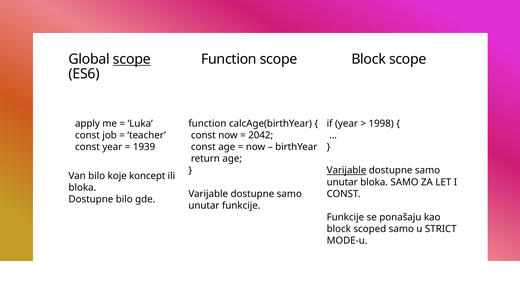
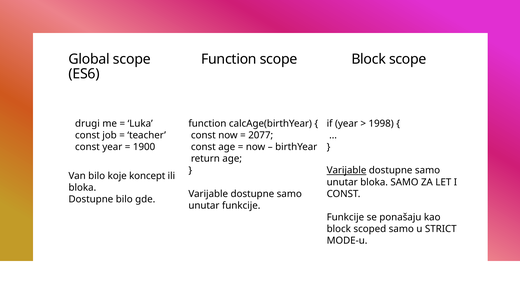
scope underline: present -> none (132, 59)
apply: apply -> drugi (87, 123)
2042: 2042 -> 2077 (261, 135)
1939: 1939 -> 1900 (144, 147)
